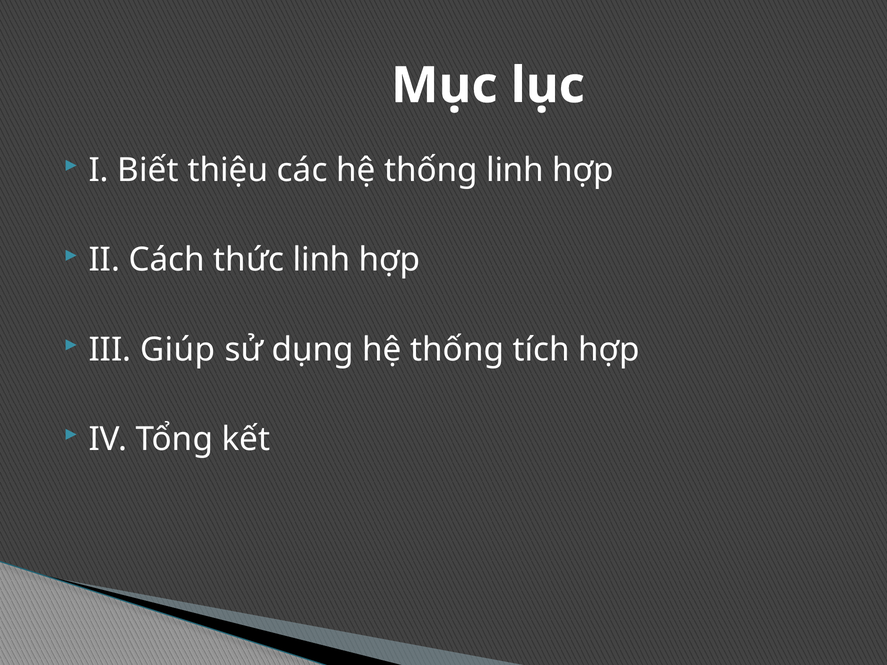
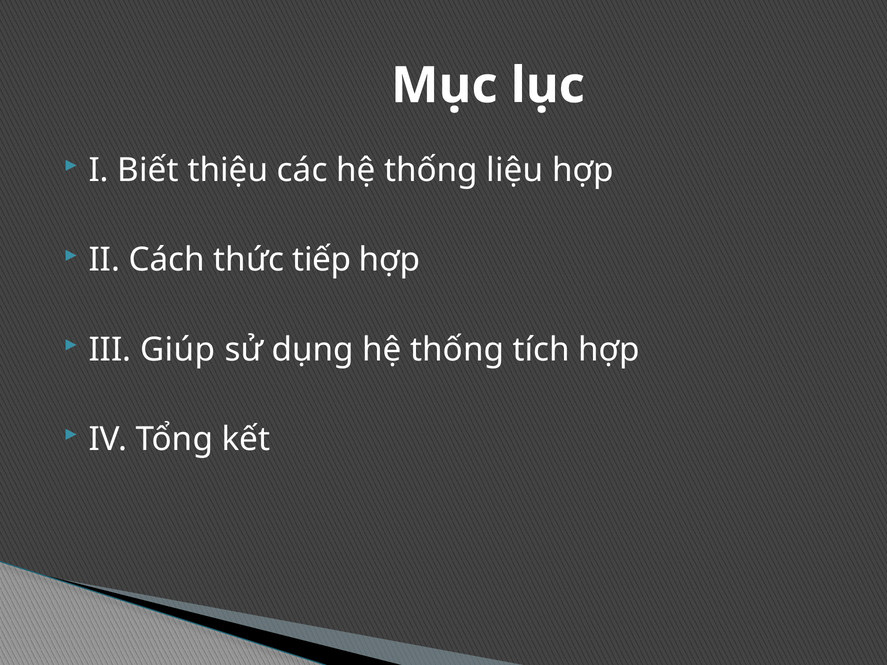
thống linh: linh -> liệu (515, 170)
thức linh: linh -> tiếp (322, 260)
